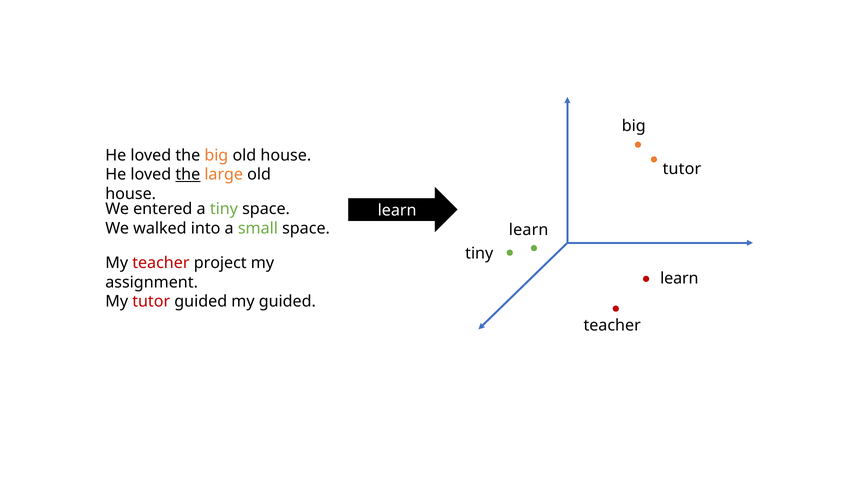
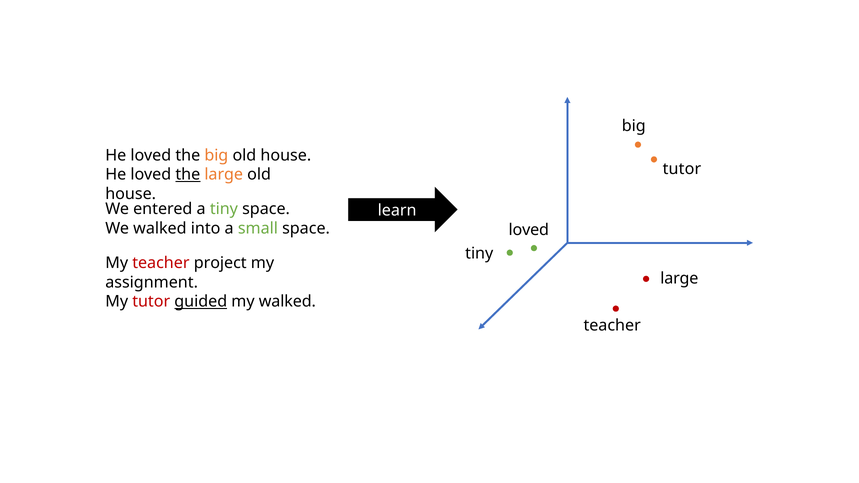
learn: learn -> loved (529, 230)
learn: learn -> large (679, 278)
guided underline: none -> present (201, 302)
my guided: guided -> walked (287, 302)
